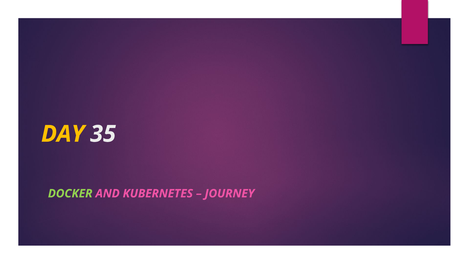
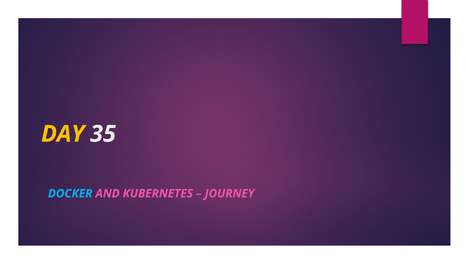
DOCKER colour: light green -> light blue (70, 193)
